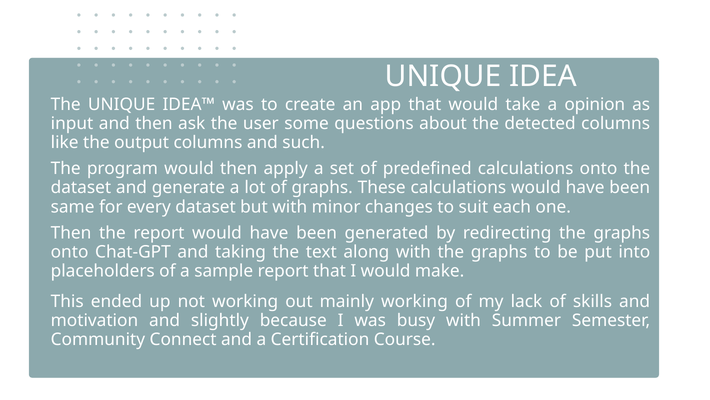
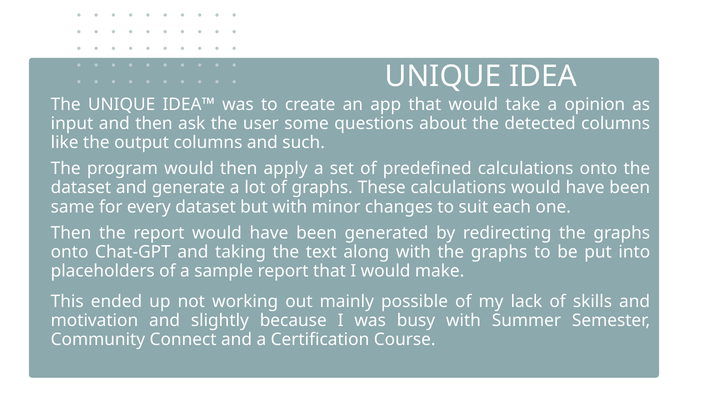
mainly working: working -> possible (415, 301)
